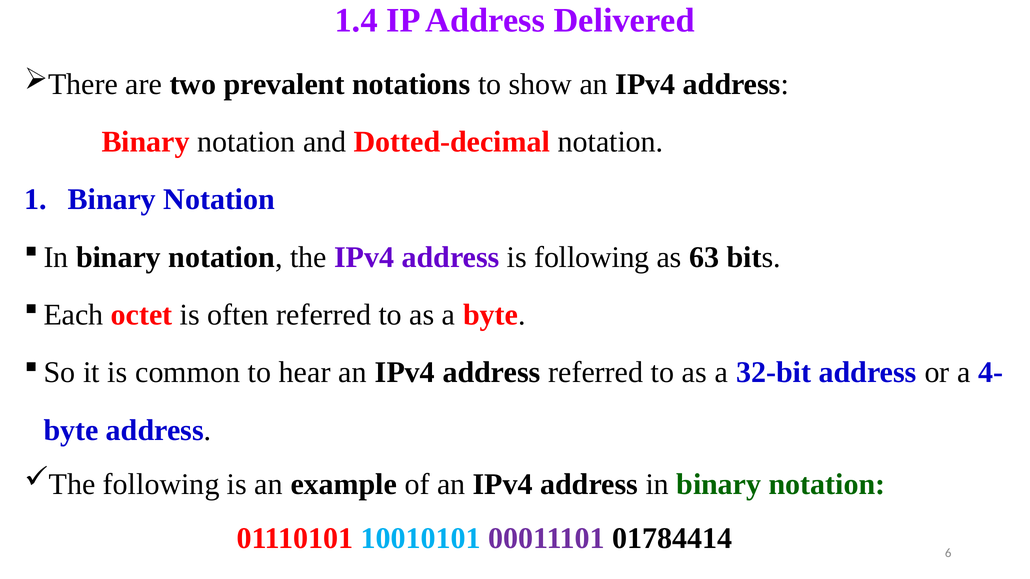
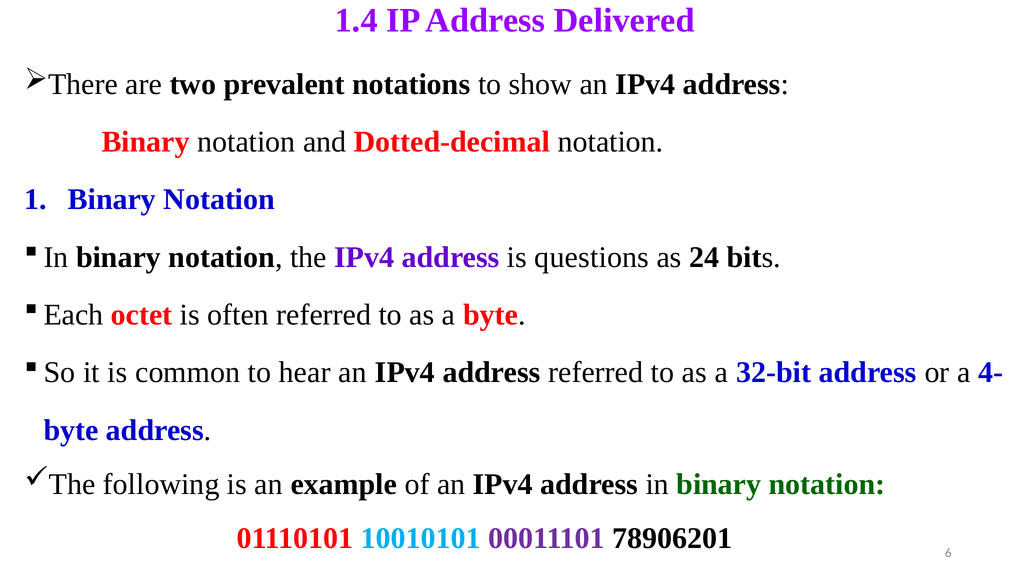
is following: following -> questions (592, 257)
63: 63 -> 24 (704, 257)
01784414: 01784414 -> 78906201 (672, 539)
